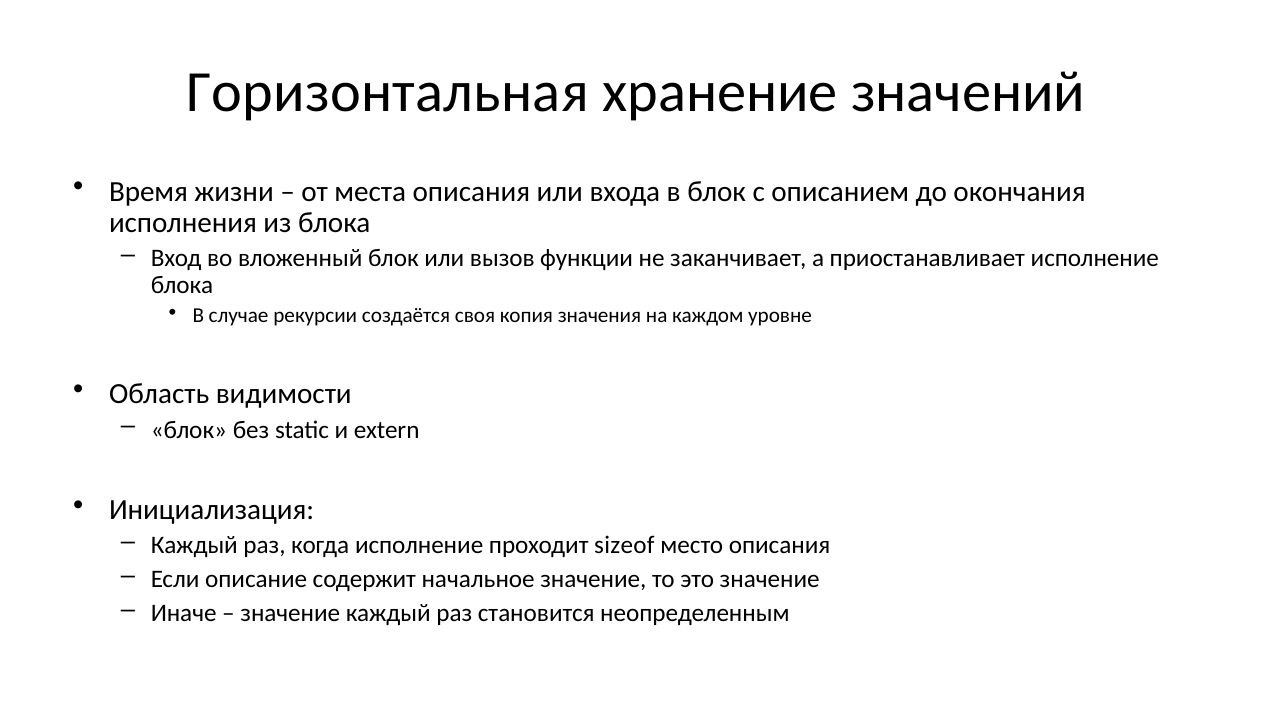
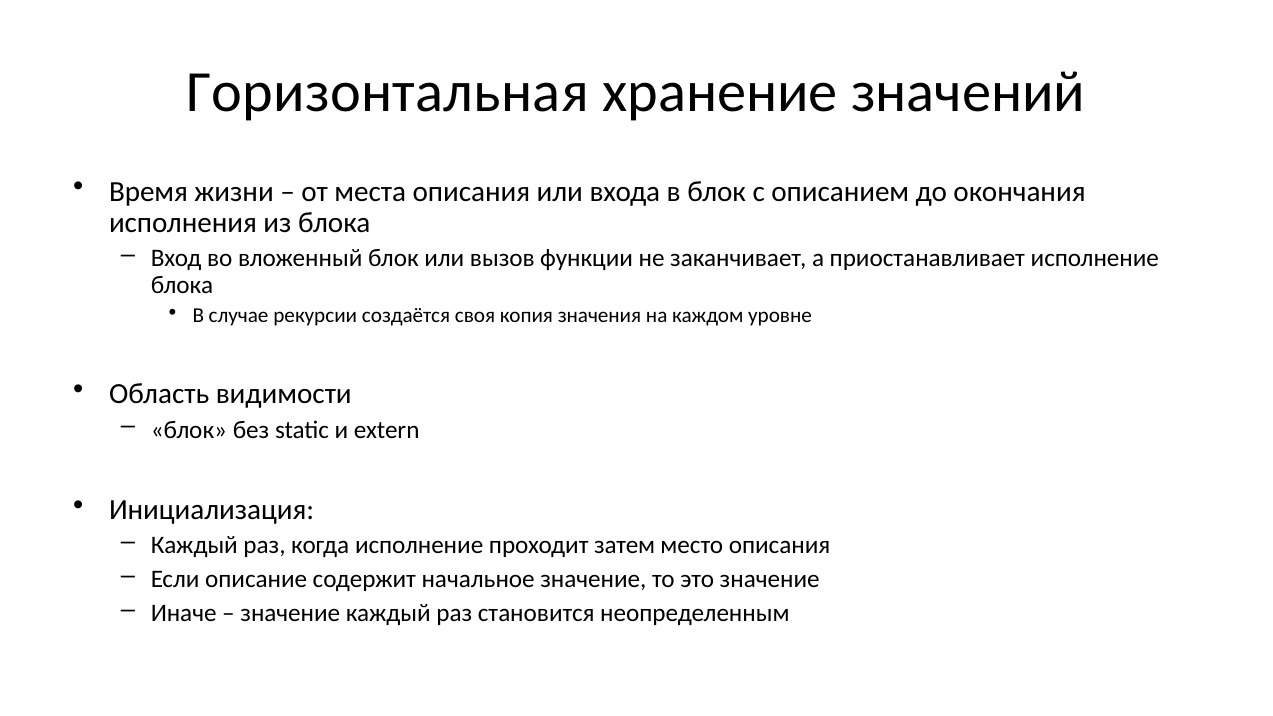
sizeof: sizeof -> затем (625, 546)
